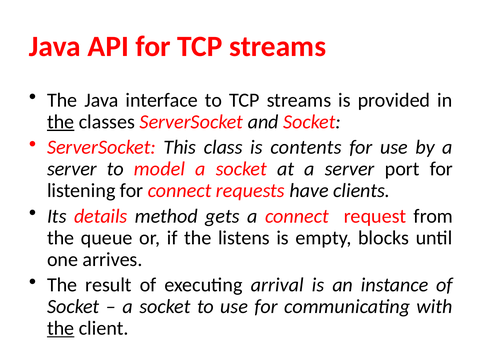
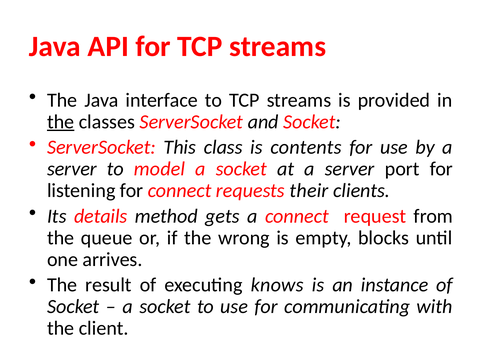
have: have -> their (309, 191)
listens: listens -> wrong (244, 238)
arrival: arrival -> knows (277, 285)
the underline: present -> none (61, 329)
